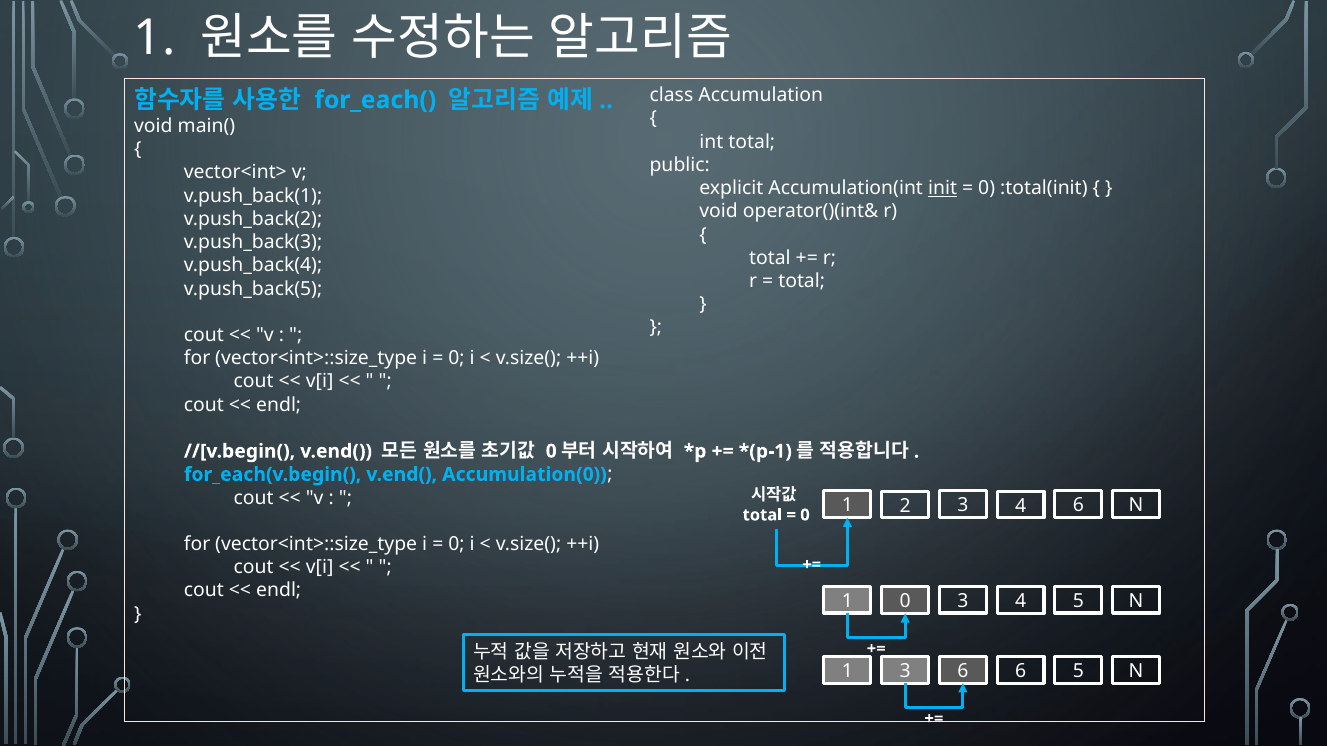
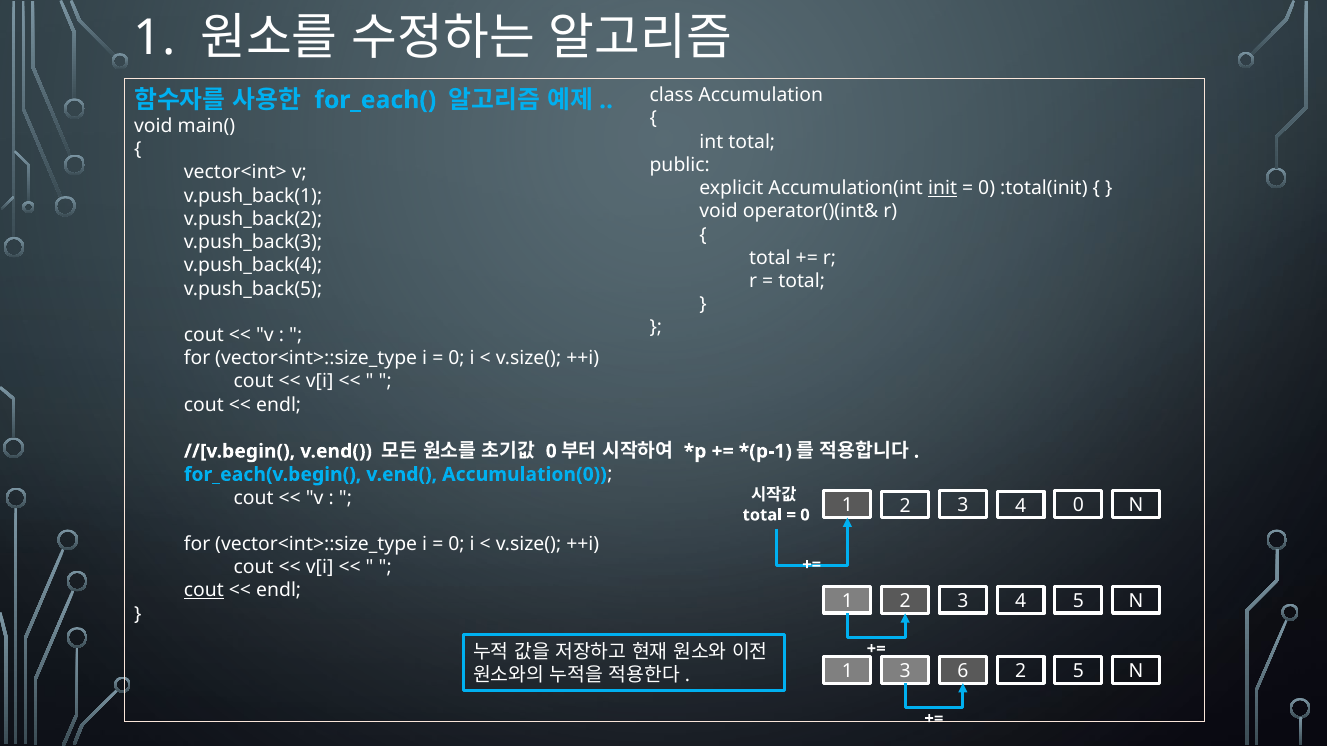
4 6: 6 -> 0 (1078, 506)
cout underline: none -> present (204, 591)
0: 0 -> 2 (905, 602)
6 6: 6 -> 2 (1021, 672)
